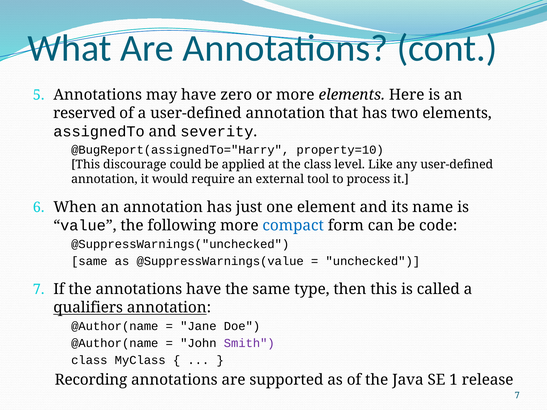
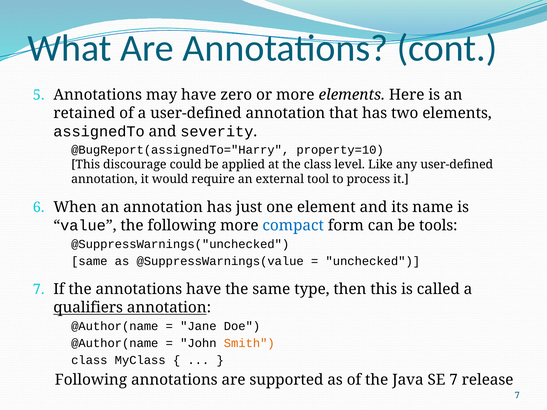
reserved: reserved -> retained (84, 113)
code: code -> tools (438, 226)
Smith colour: purple -> orange (249, 343)
Recording: Recording -> Following (91, 380)
SE 1: 1 -> 7 (454, 380)
